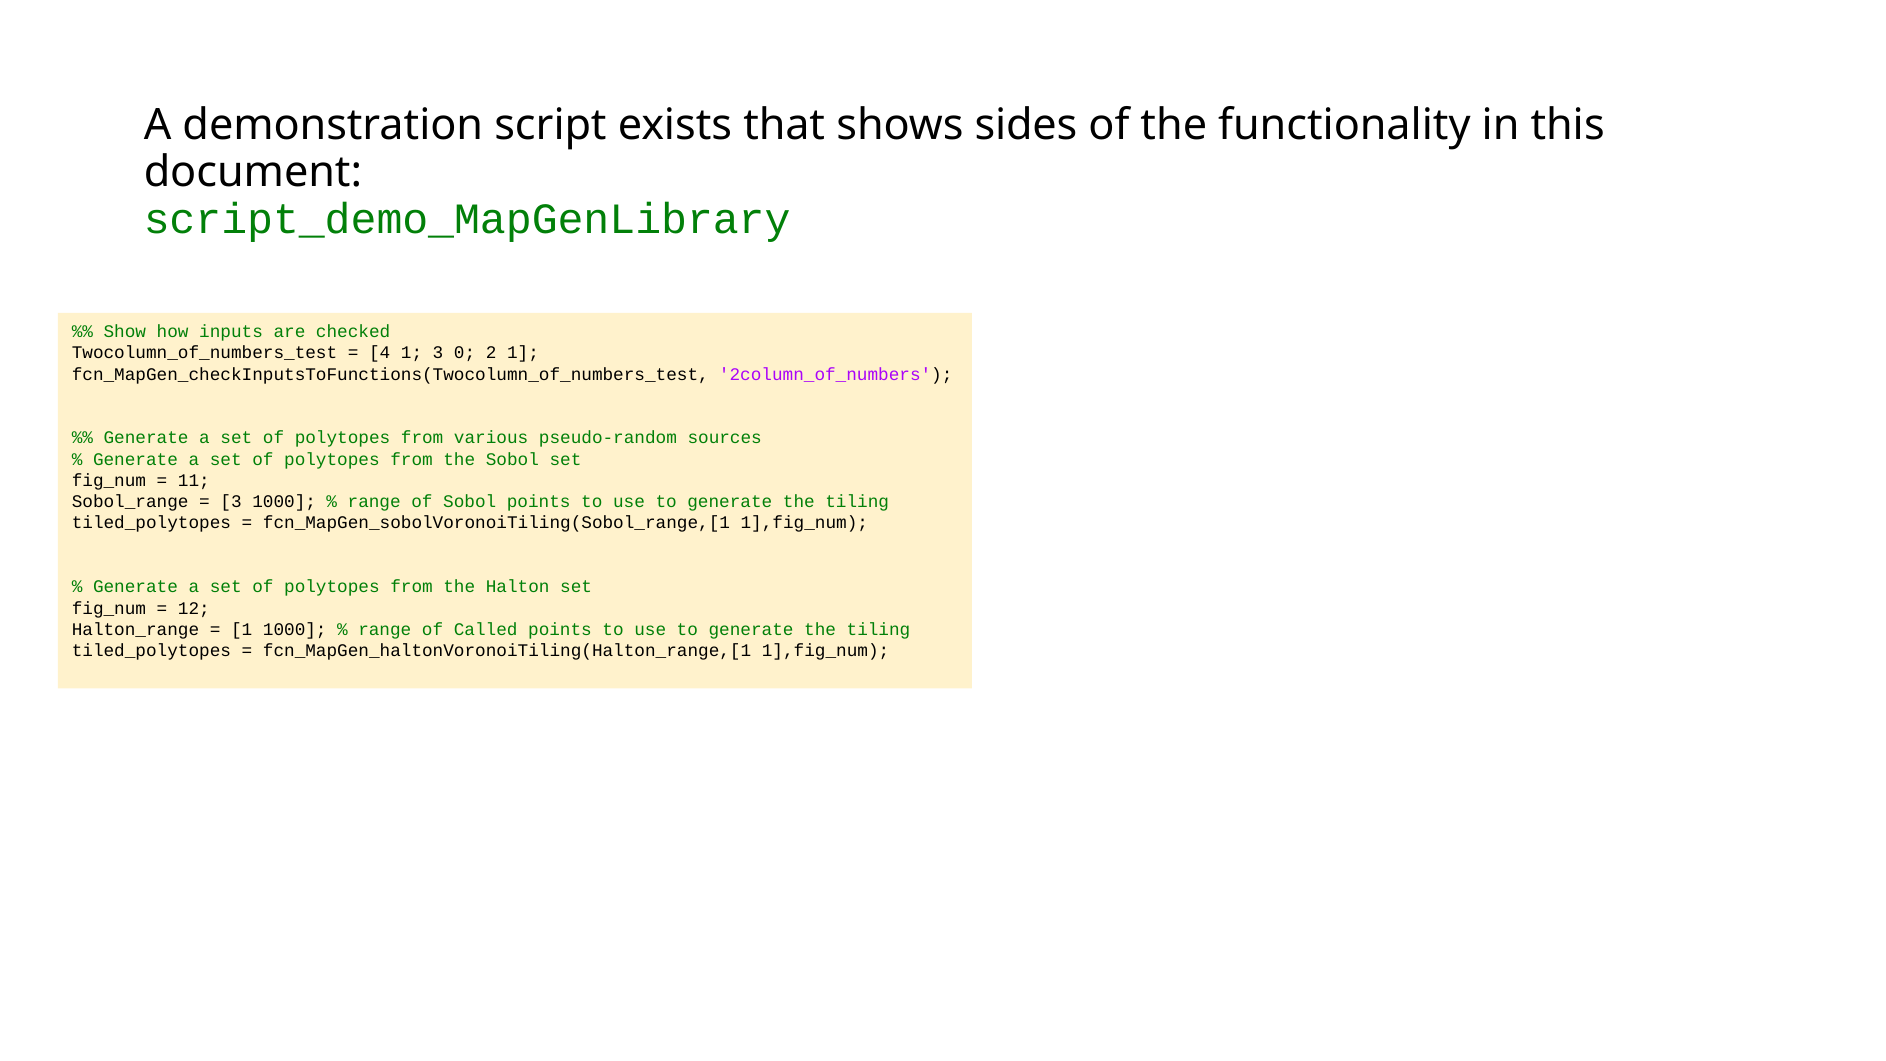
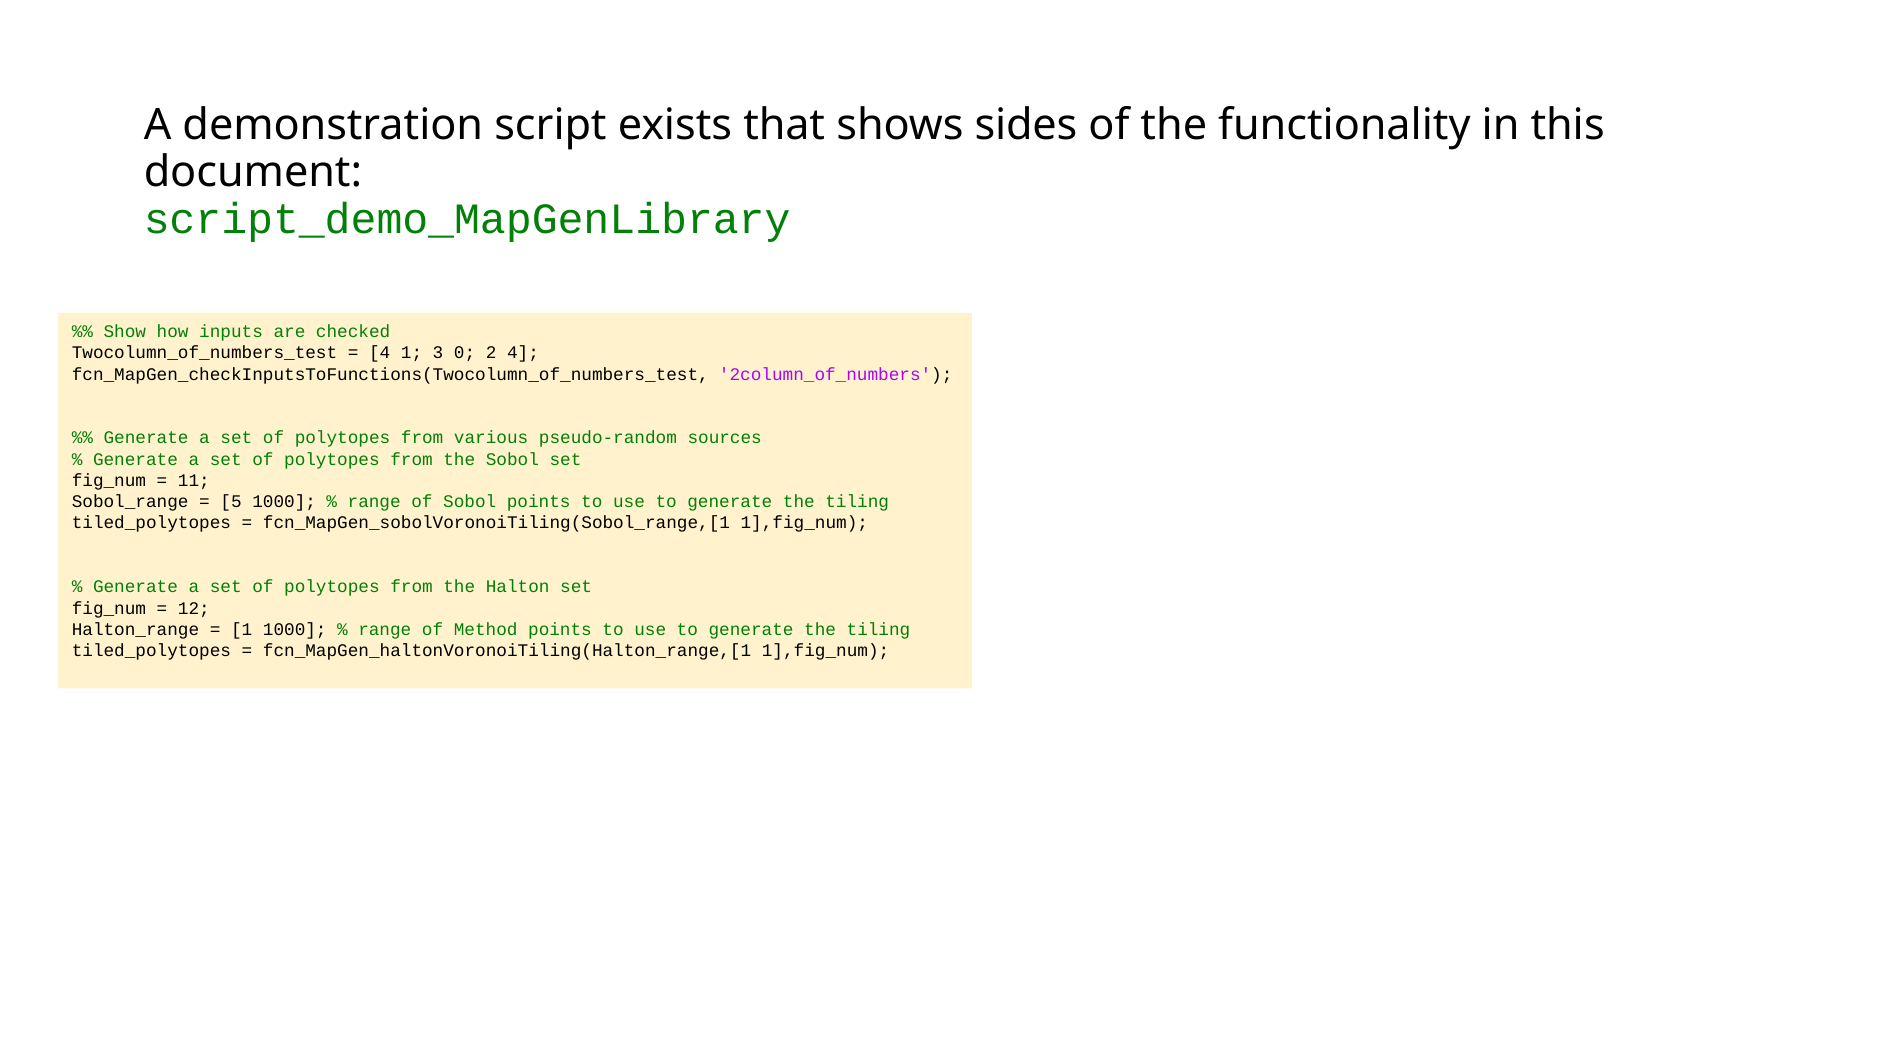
2 1: 1 -> 4 (523, 353)
3: 3 -> 5 (231, 502)
Called: Called -> Method (486, 629)
